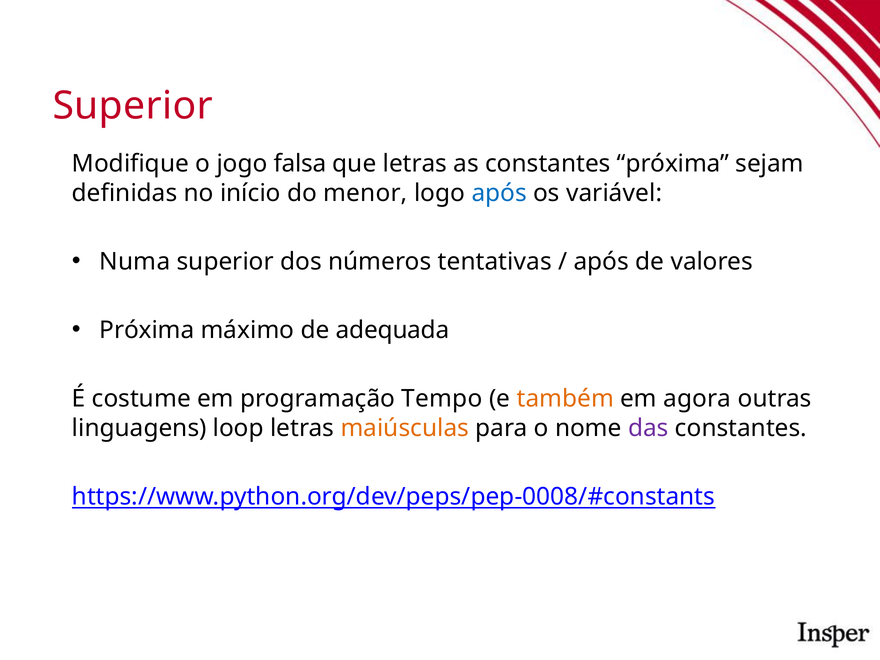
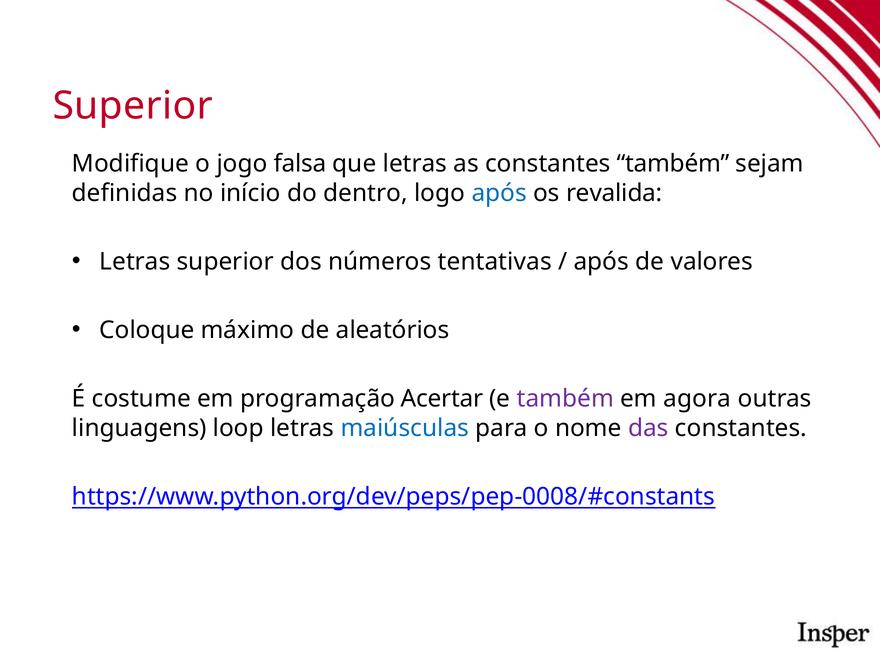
constantes próxima: próxima -> também (673, 164)
menor: menor -> dentro (365, 193)
variável: variável -> revalida (614, 193)
Numa: Numa -> Letras (135, 262)
Próxima: Próxima -> Coloque (147, 330)
adequada: adequada -> aleatórios (393, 330)
Tempo: Tempo -> Acertar (442, 399)
também colour: orange -> purple (565, 399)
maiúsculas colour: orange -> blue (405, 428)
